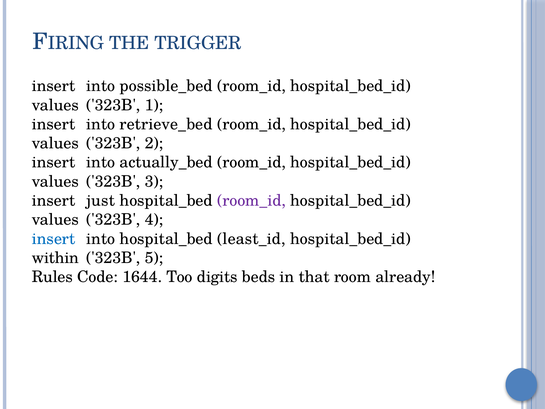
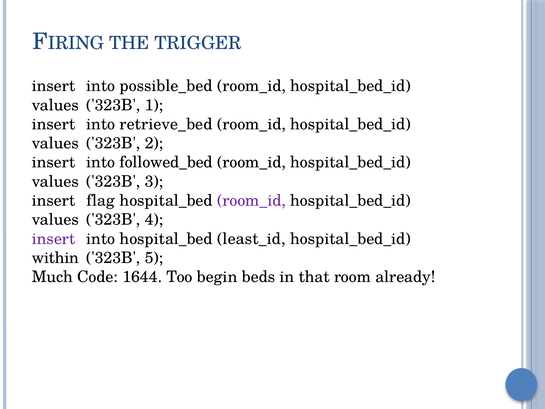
actually_bed: actually_bed -> followed_bed (166, 162)
just: just -> flag (101, 200)
insert colour: blue -> purple (54, 239)
Rules: Rules -> Much (52, 277)
digits: digits -> begin (217, 277)
